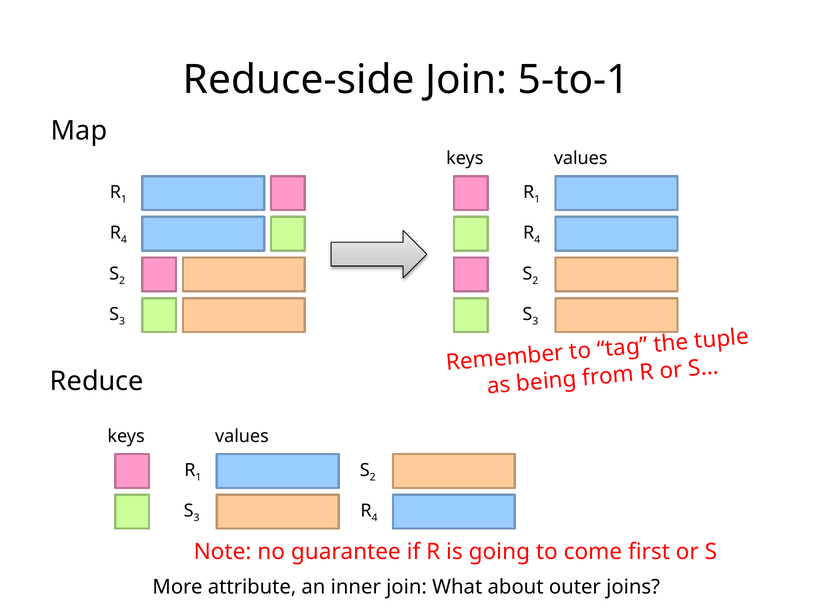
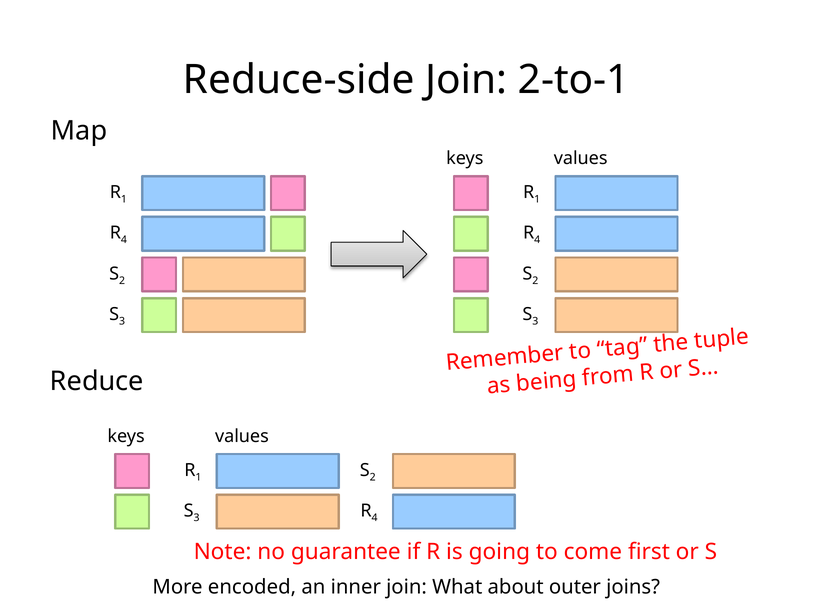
5-to-1: 5-to-1 -> 2-to-1 (574, 80)
attribute: attribute -> encoded (252, 587)
